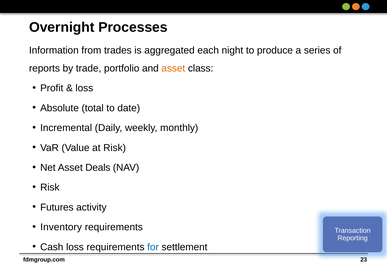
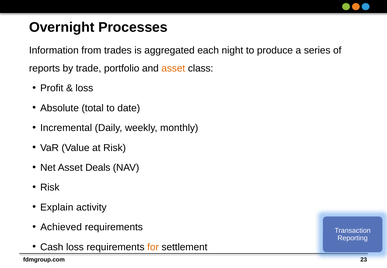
Futures: Futures -> Explain (57, 207)
Inventory: Inventory -> Achieved (61, 227)
for colour: blue -> orange (153, 247)
